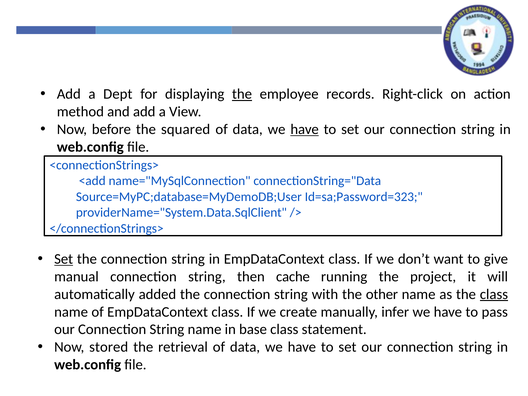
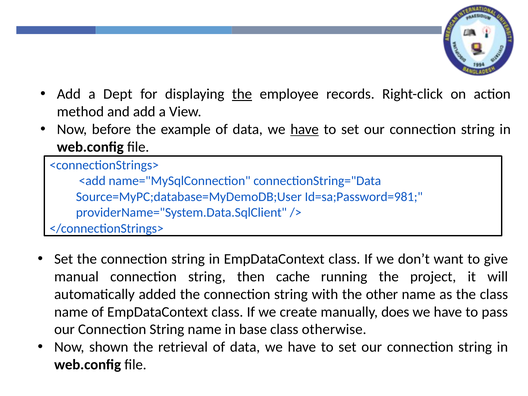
squared: squared -> example (186, 129)
Id=sa;Password=323: Id=sa;Password=323 -> Id=sa;Password=981 (364, 197)
Set underline: present -> none (64, 259)
class underline: present -> none (494, 294)
infer: infer -> does (395, 312)
statement: statement -> otherwise (334, 329)
stored: stored -> shown (109, 347)
